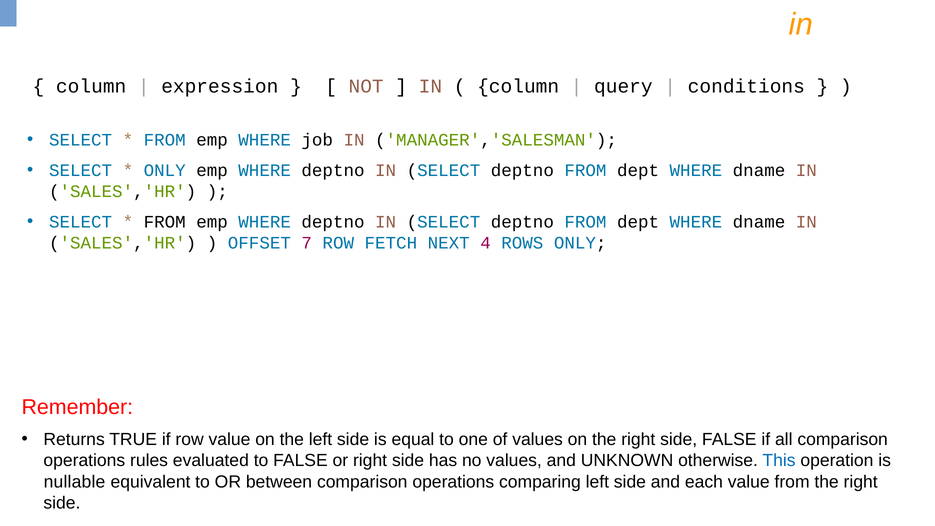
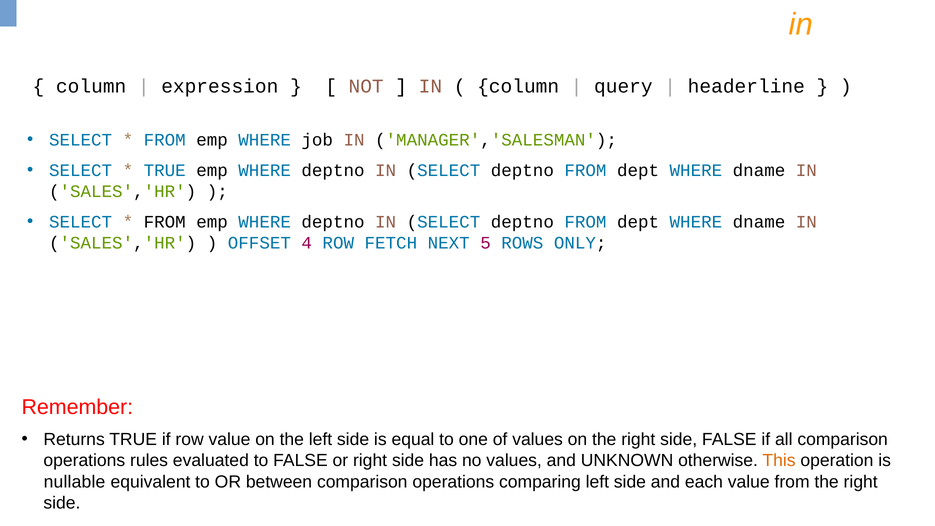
conditions: conditions -> headerline (746, 86)
ONLY: ONLY -> TRUE (165, 170)
7: 7 -> 4 (307, 243)
4: 4 -> 5 (486, 243)
This colour: blue -> orange (779, 461)
